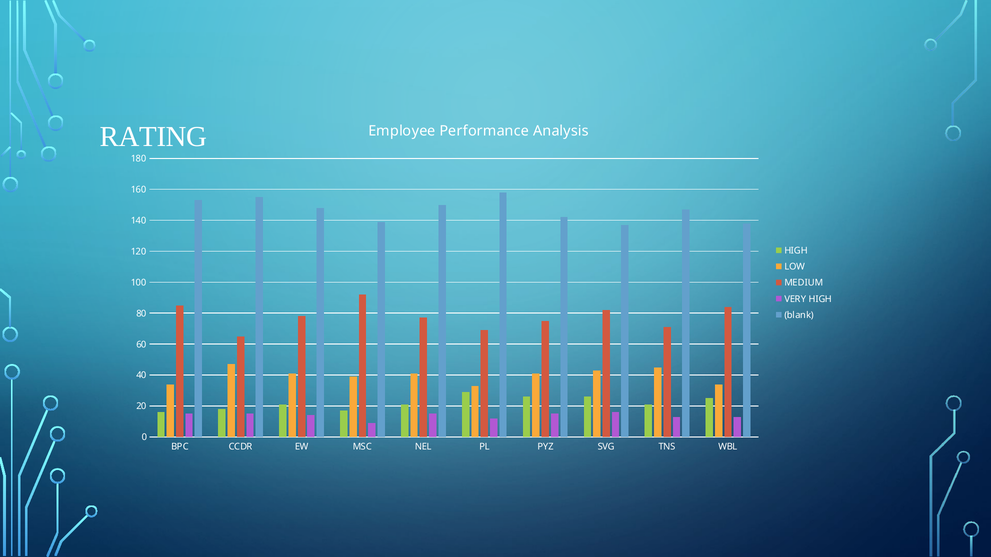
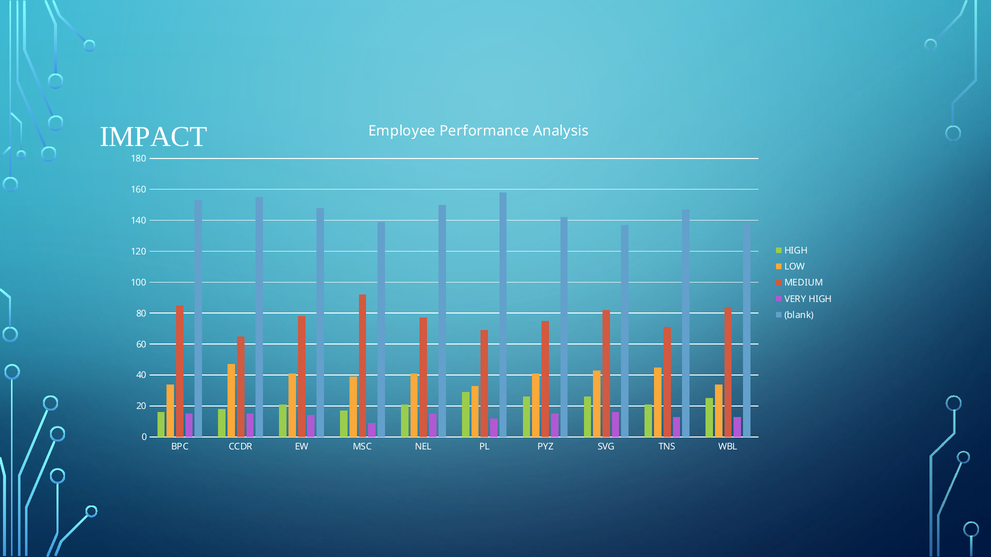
RATING: RATING -> IMPACT (154, 137)
